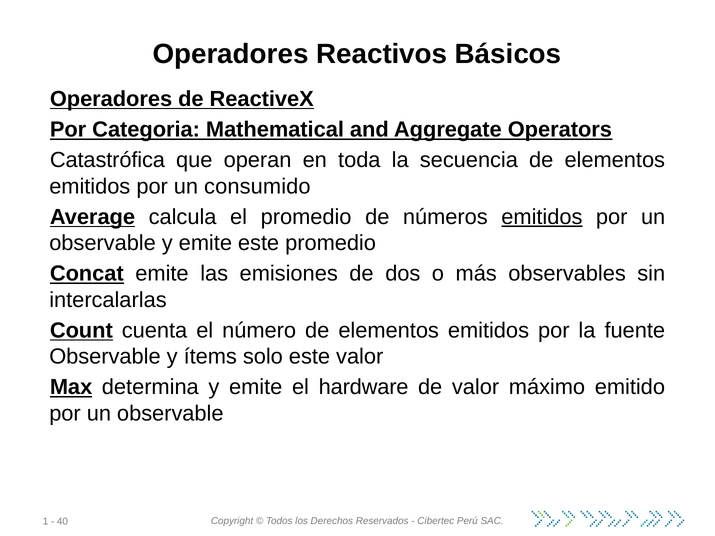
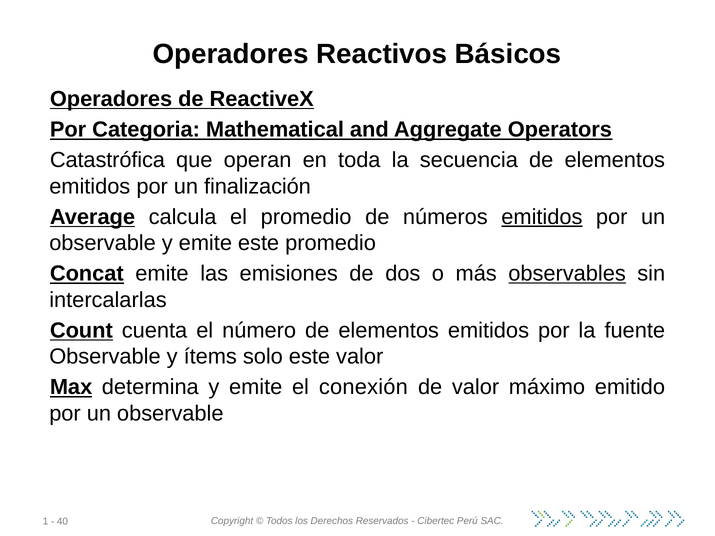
consumido: consumido -> finalización (257, 186)
observables underline: none -> present (567, 274)
hardware: hardware -> conexión (363, 387)
